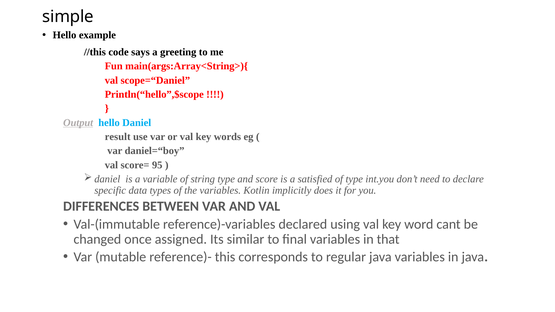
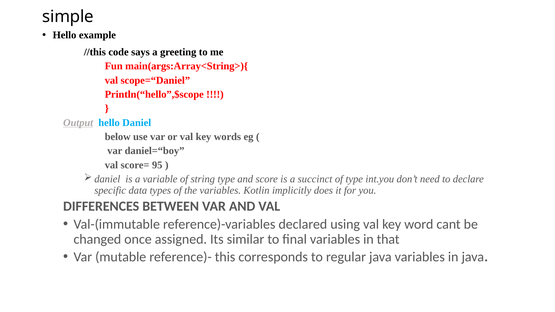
result: result -> below (118, 137)
satisfied: satisfied -> succinct (315, 179)
